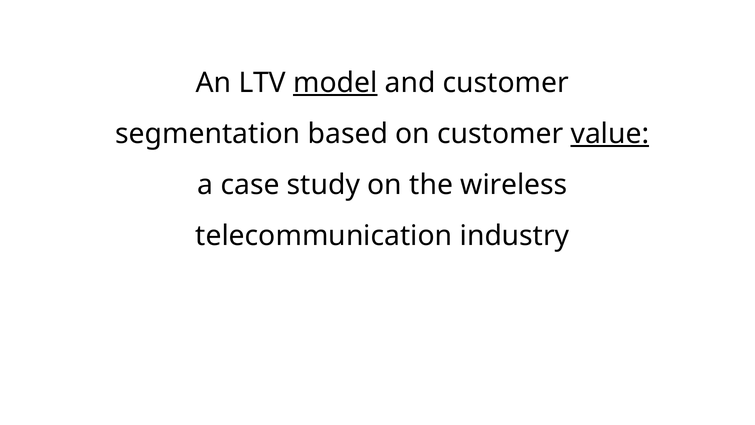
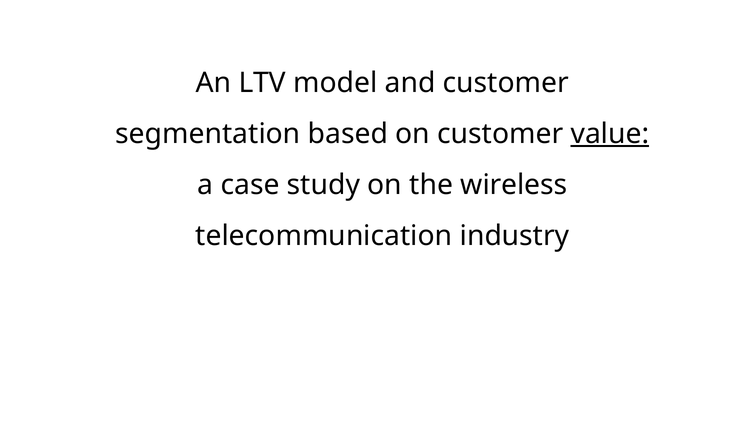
model underline: present -> none (335, 83)
